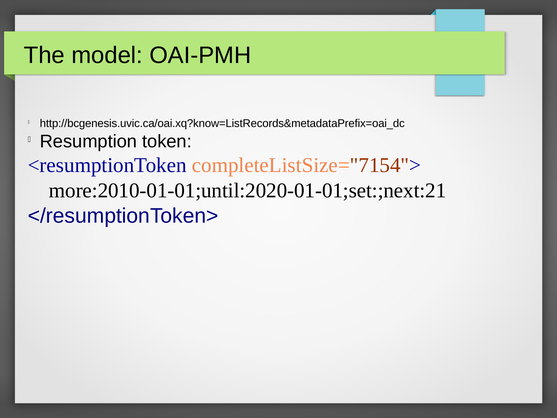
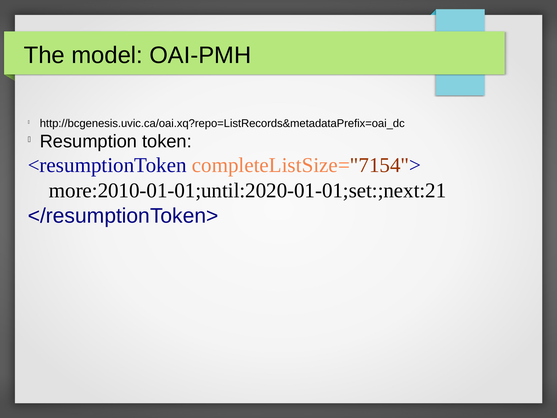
http://bcgenesis.uvic.ca/oai.xq?know=ListRecords&metadataPrefix=oai_dc: http://bcgenesis.uvic.ca/oai.xq?know=ListRecords&metadataPrefix=oai_dc -> http://bcgenesis.uvic.ca/oai.xq?repo=ListRecords&metadataPrefix=oai_dc (222, 123)
